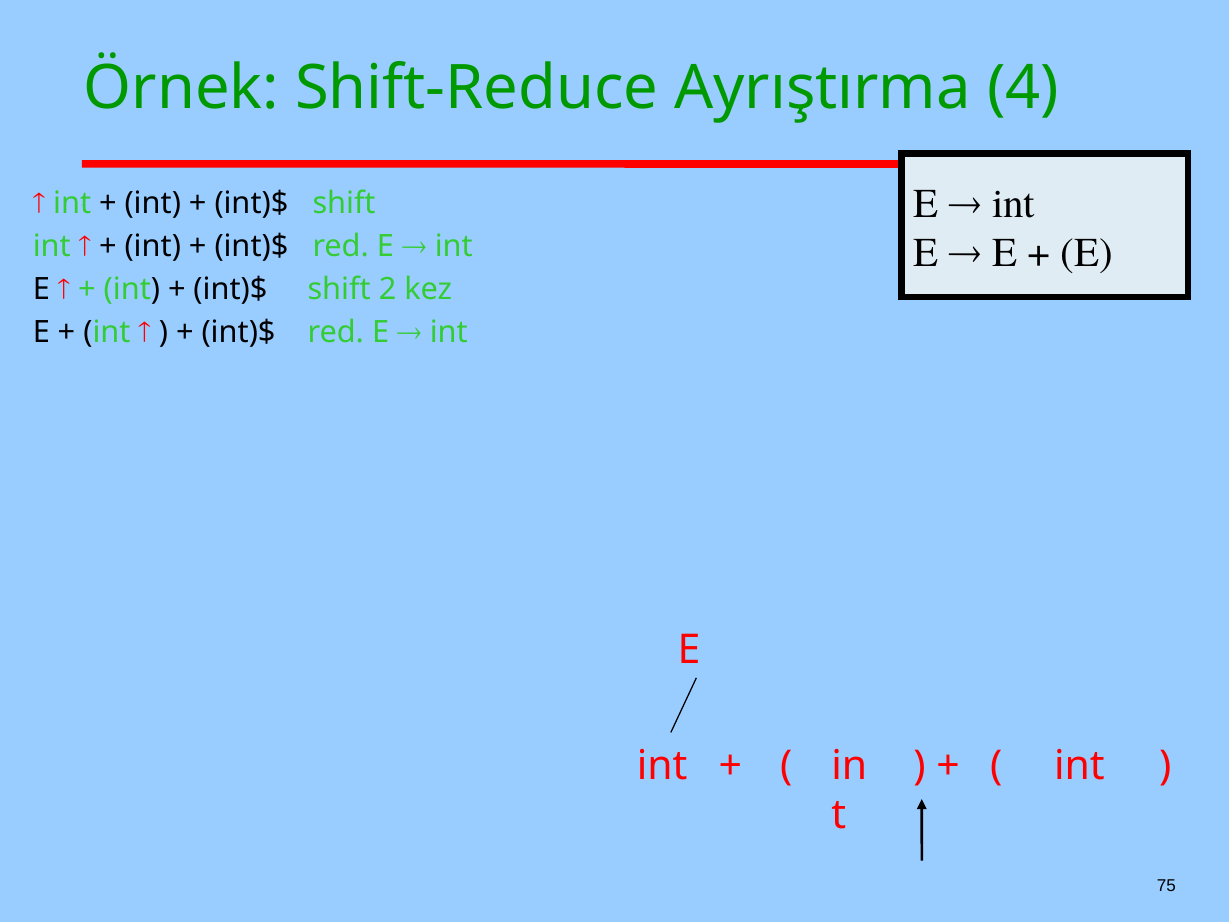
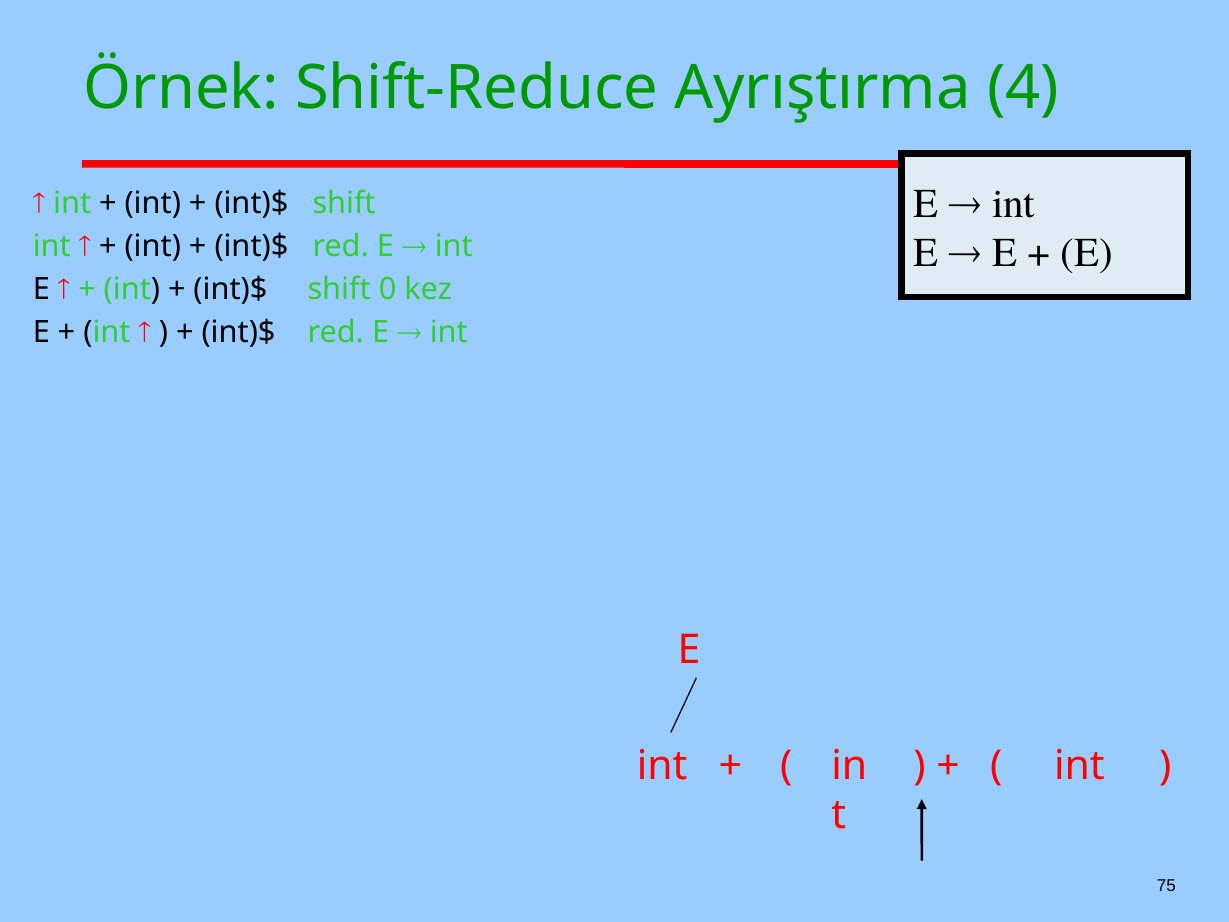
2: 2 -> 0 (388, 289)
